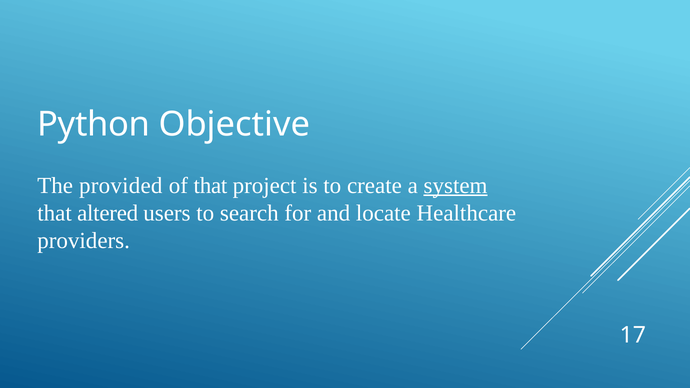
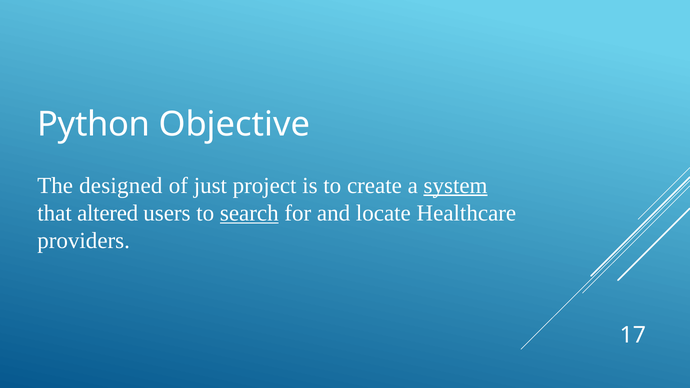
provided: provided -> designed (121, 186)
of that: that -> just (210, 186)
search underline: none -> present (249, 213)
